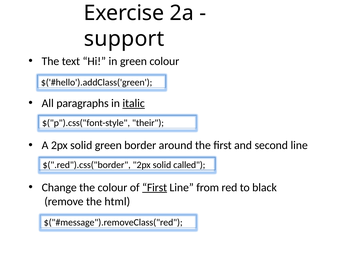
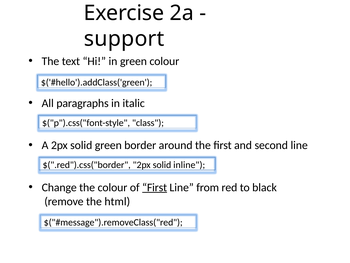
italic underline: present -> none (134, 103)
their: their -> class (148, 123)
called: called -> inline (189, 165)
